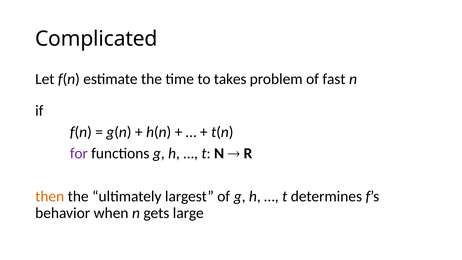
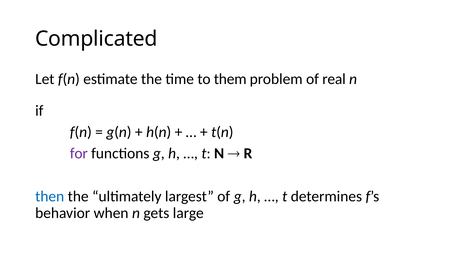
takes: takes -> them (230, 79)
fast: fast -> real (334, 79)
then colour: orange -> blue (50, 196)
